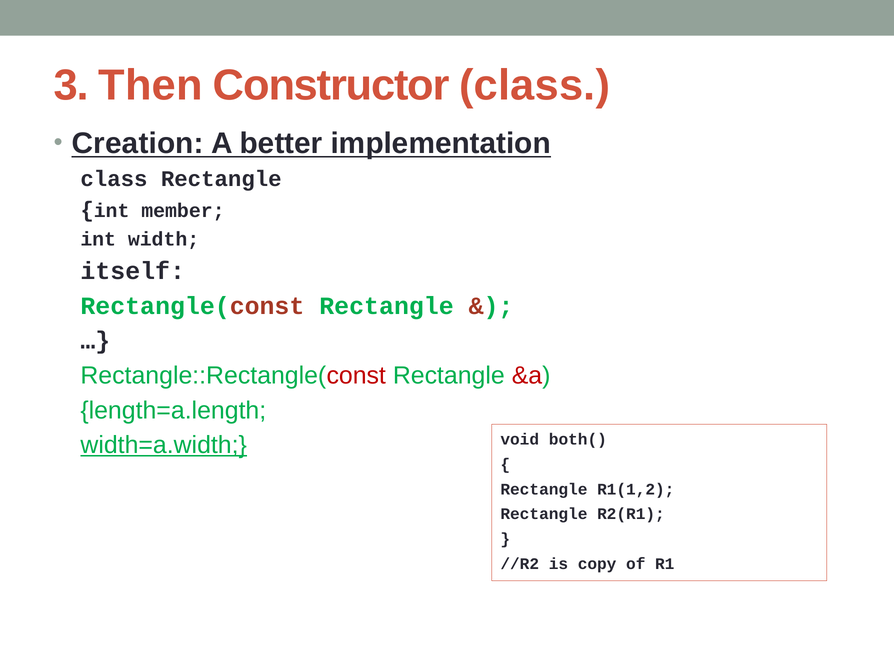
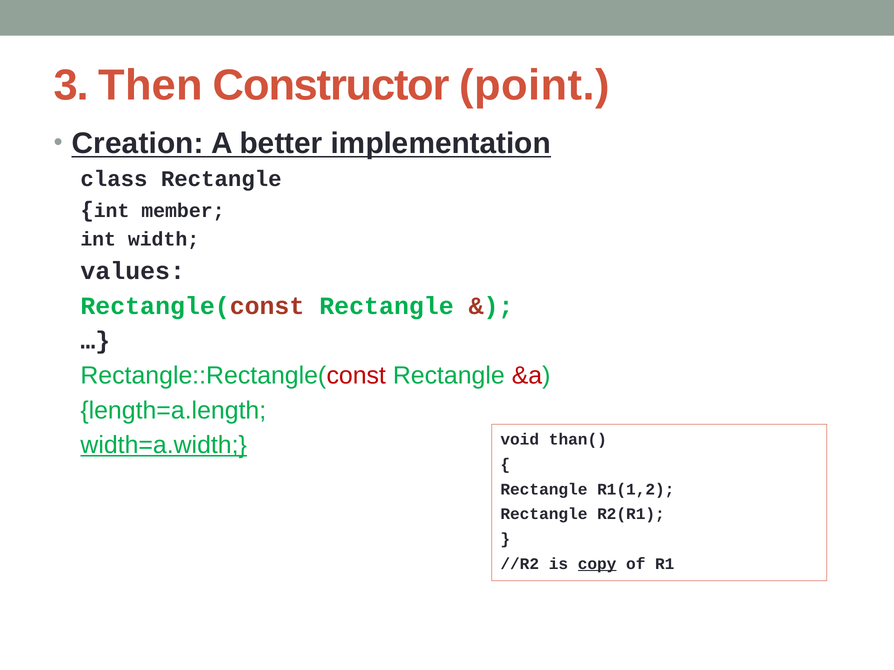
Constructor class: class -> point (535, 86)
itself: itself -> values (133, 271)
both(: both( -> than( (578, 440)
copy underline: none -> present (597, 564)
